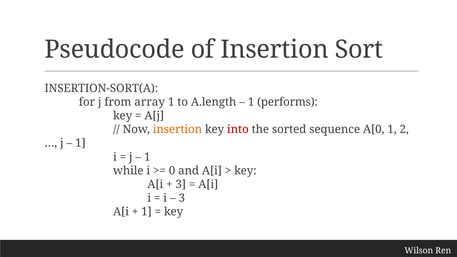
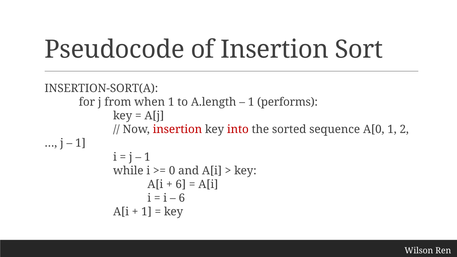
array: array -> when (150, 102)
insertion colour: orange -> red (177, 130)
3: 3 -> 6 (181, 184)
3: 3 -> 6 (182, 198)
